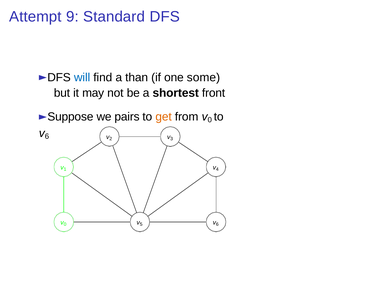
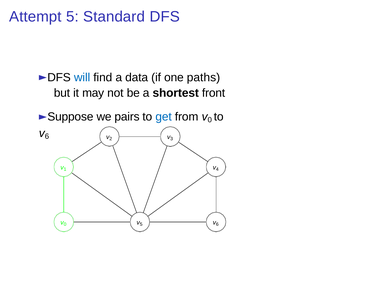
Attempt 9: 9 -> 5 (72, 17)
than: than -> data (137, 77)
some: some -> paths (203, 77)
get colour: orange -> blue (164, 117)
